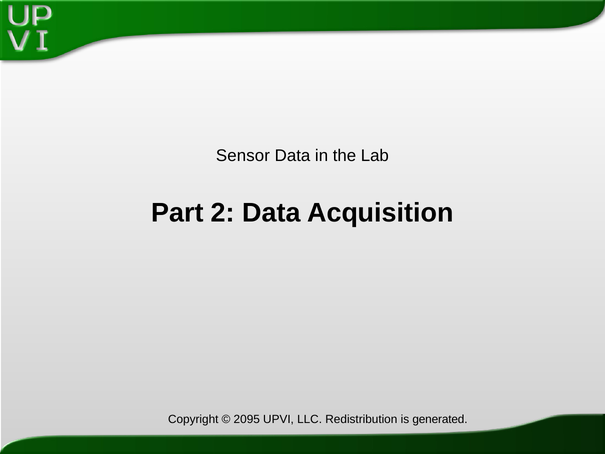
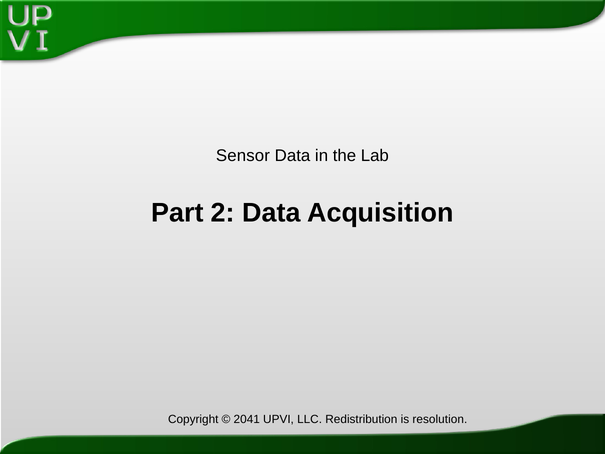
2095: 2095 -> 2041 (247, 419)
generated: generated -> resolution (440, 419)
